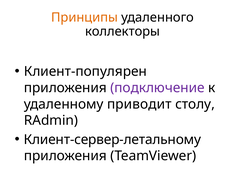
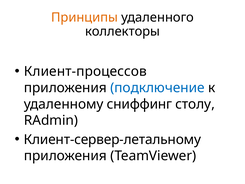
Клиент-популярен: Клиент-популярен -> Клиент-процессов (85, 71)
подключение colour: purple -> blue (157, 88)
приводит: приводит -> сниффинг (139, 104)
